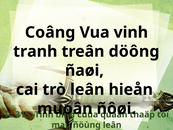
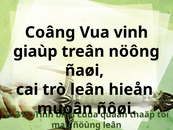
tranh: tranh -> giaùp (35, 51)
döông: döông -> nöông (134, 51)
